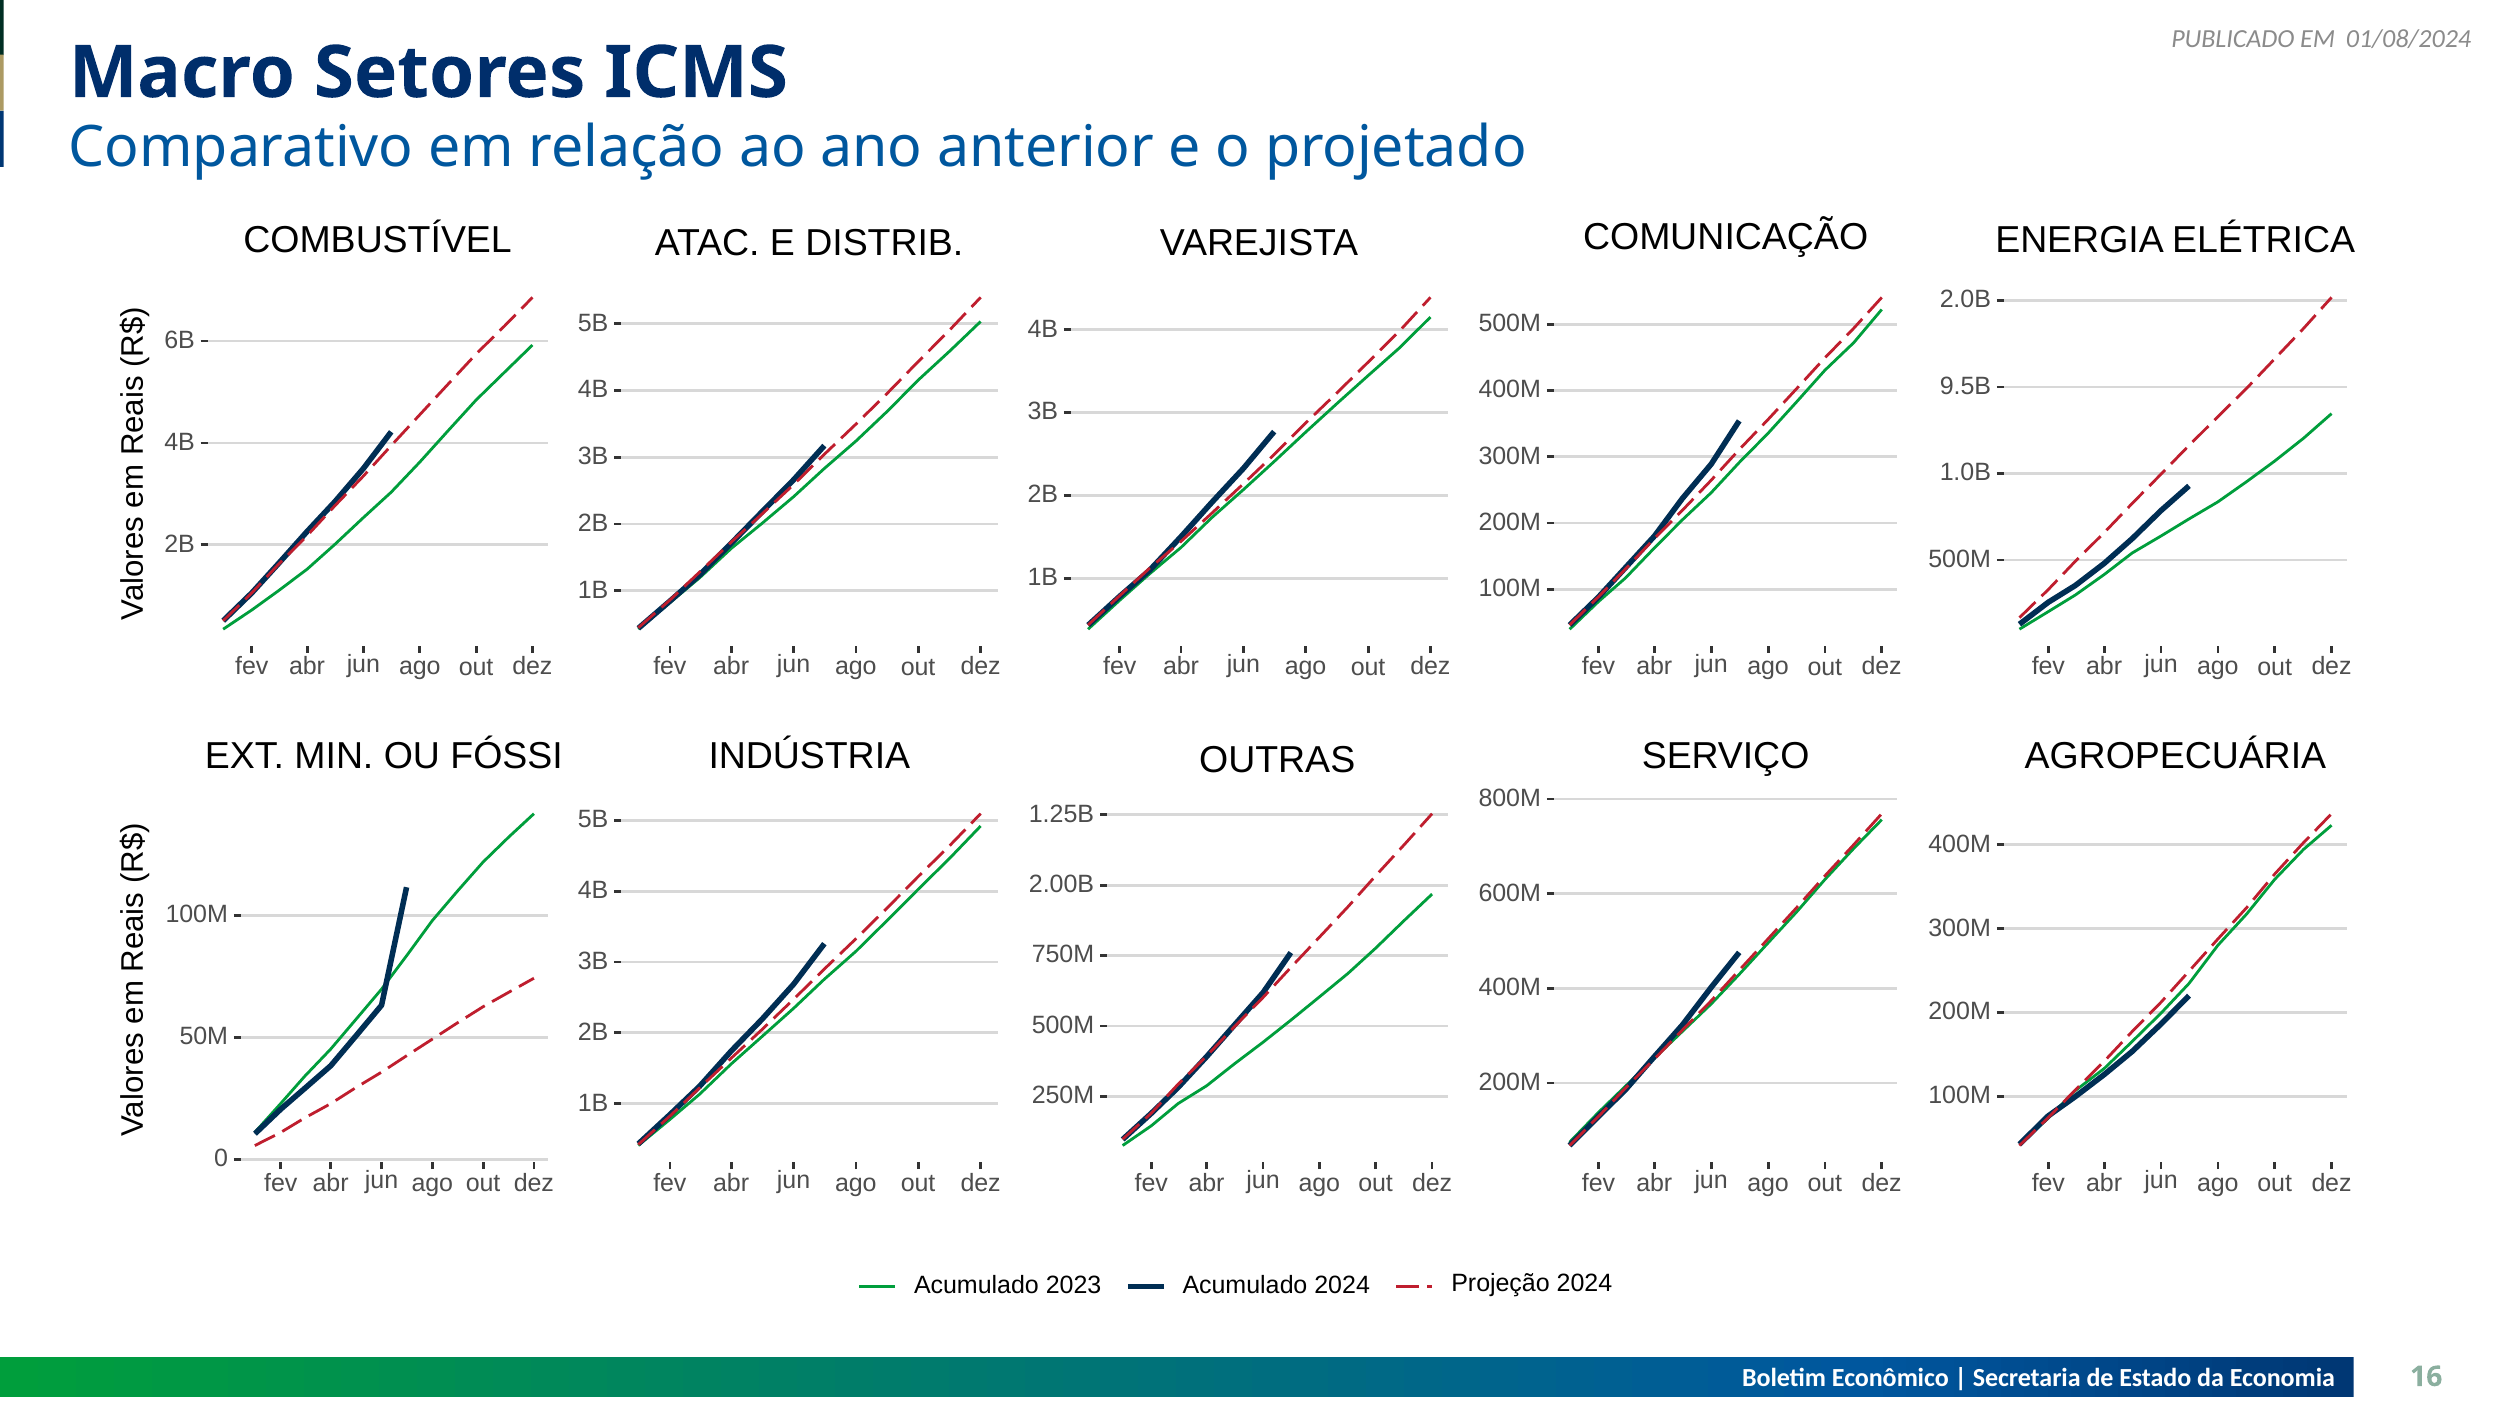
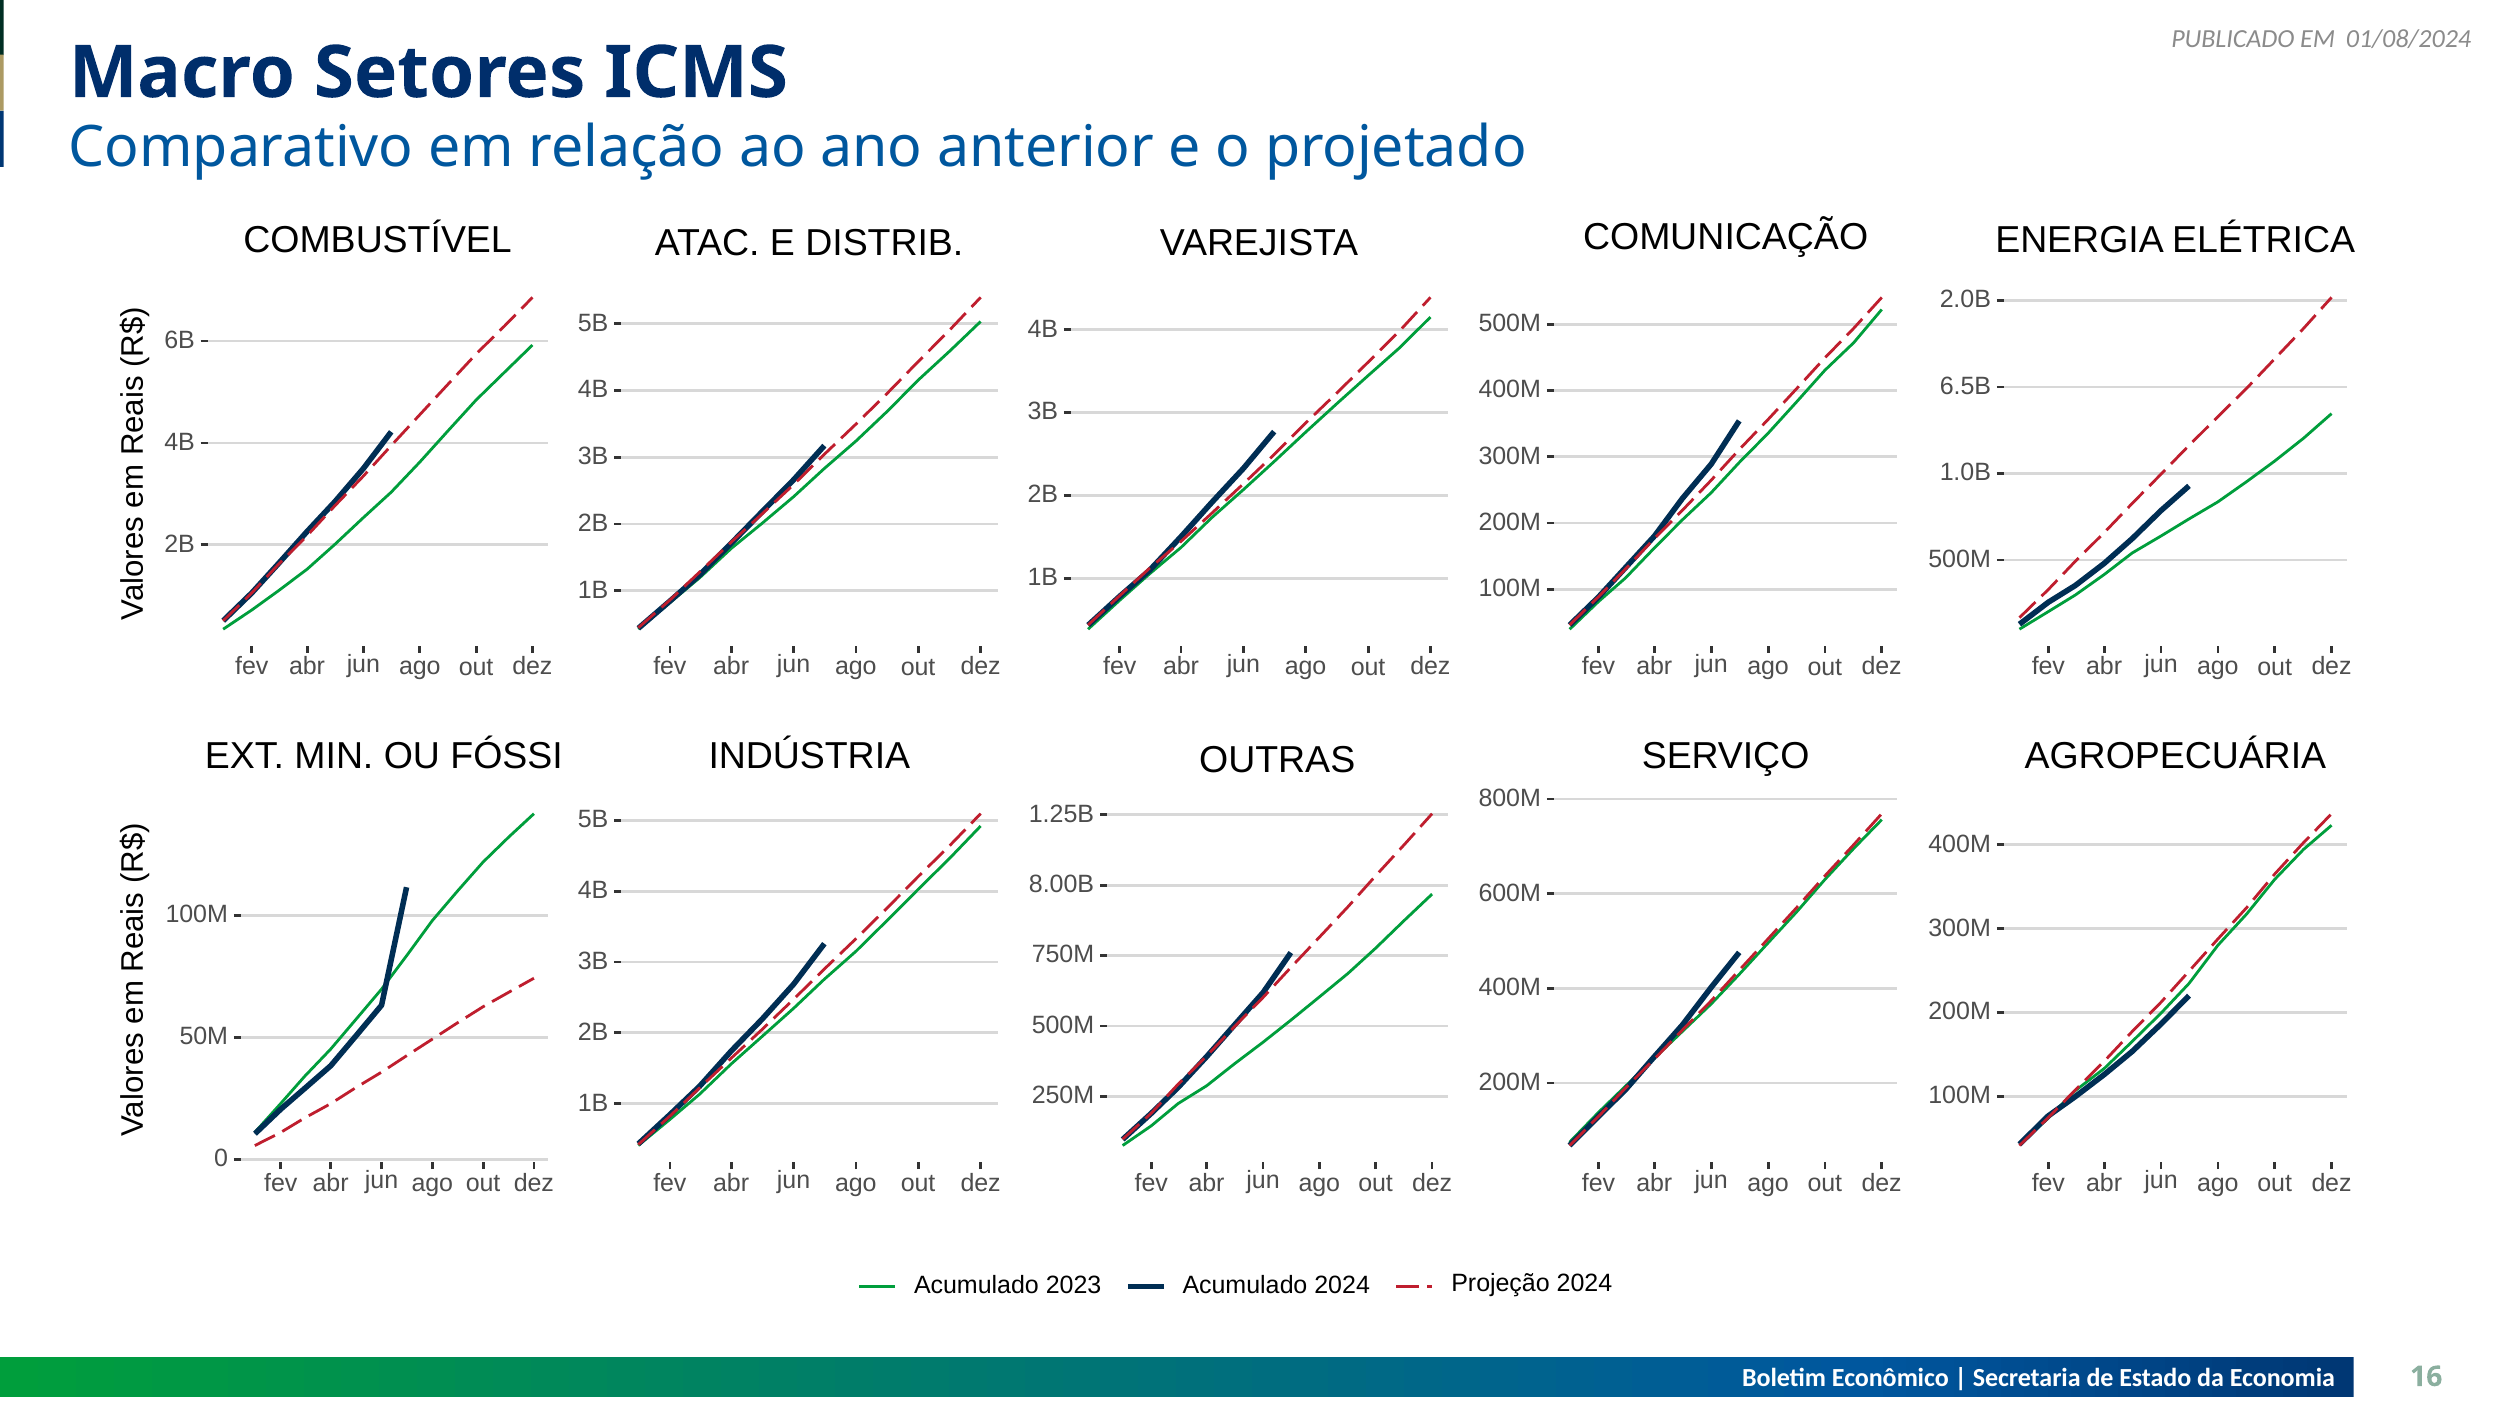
9.5B: 9.5B -> 6.5B (1965, 386)
2.00B: 2.00B -> 8.00B (1062, 884)
